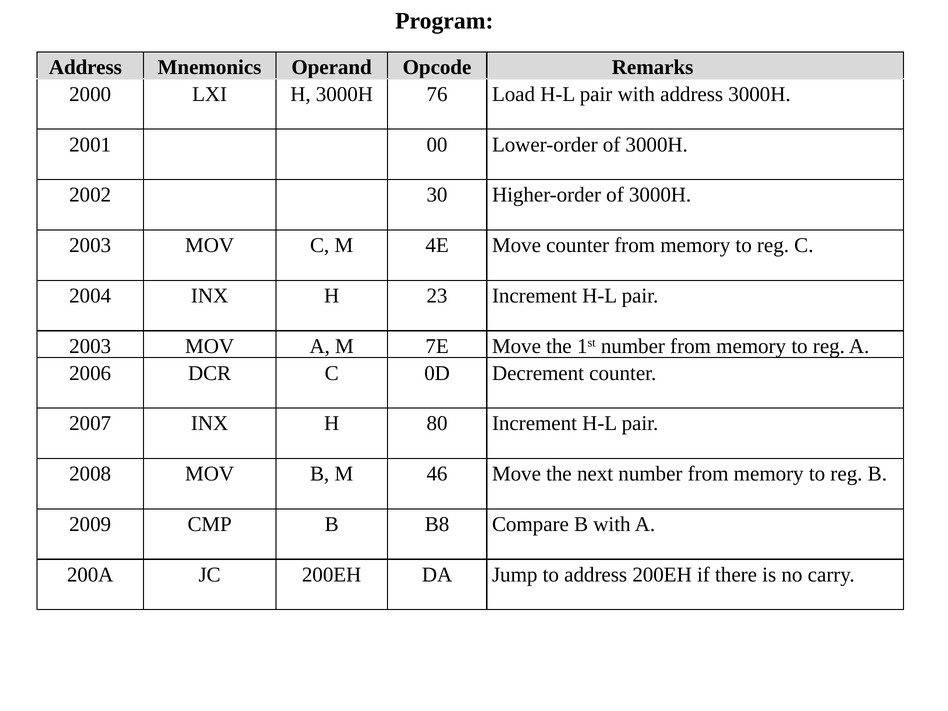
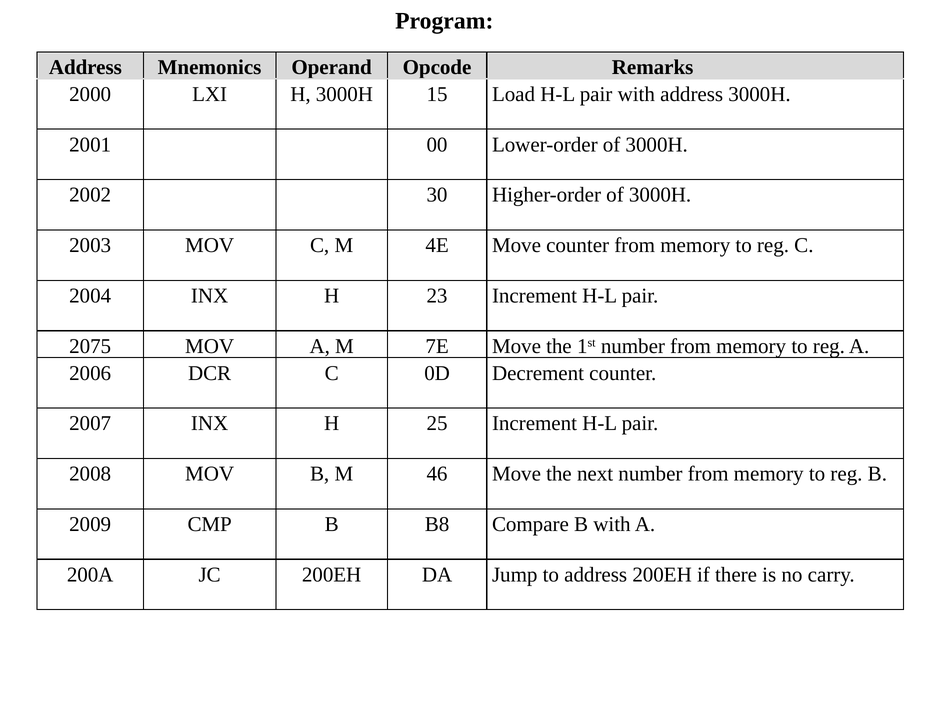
76: 76 -> 15 (437, 94)
2003: 2003 -> 2075 (90, 346)
80: 80 -> 25 (437, 423)
